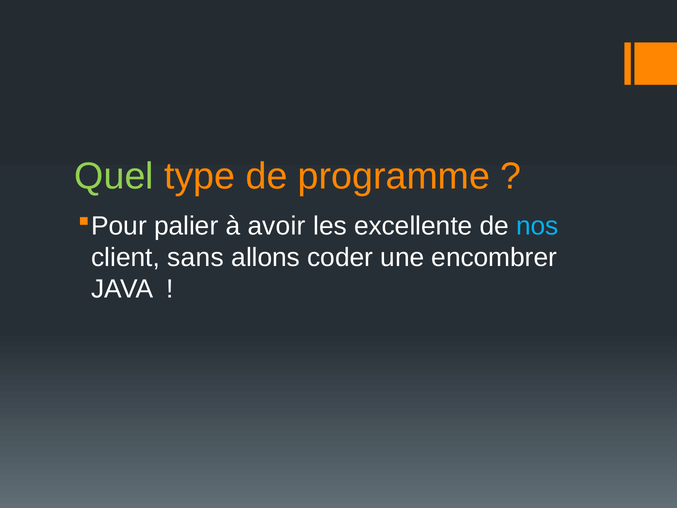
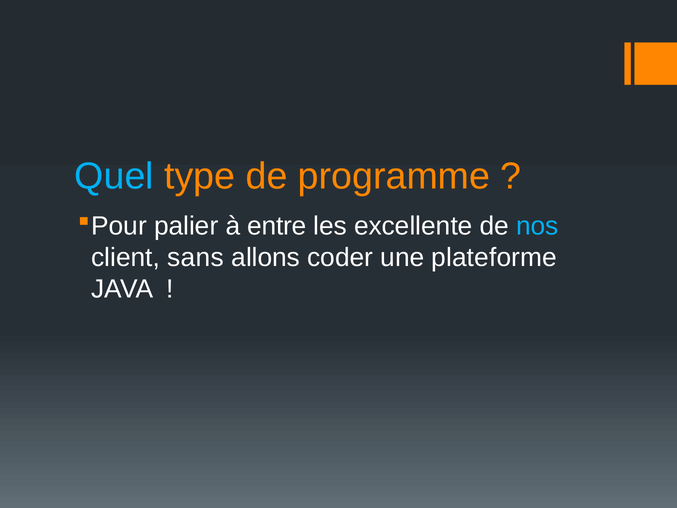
Quel colour: light green -> light blue (114, 176)
avoir: avoir -> entre (277, 226)
encombrer: encombrer -> plateforme (494, 258)
